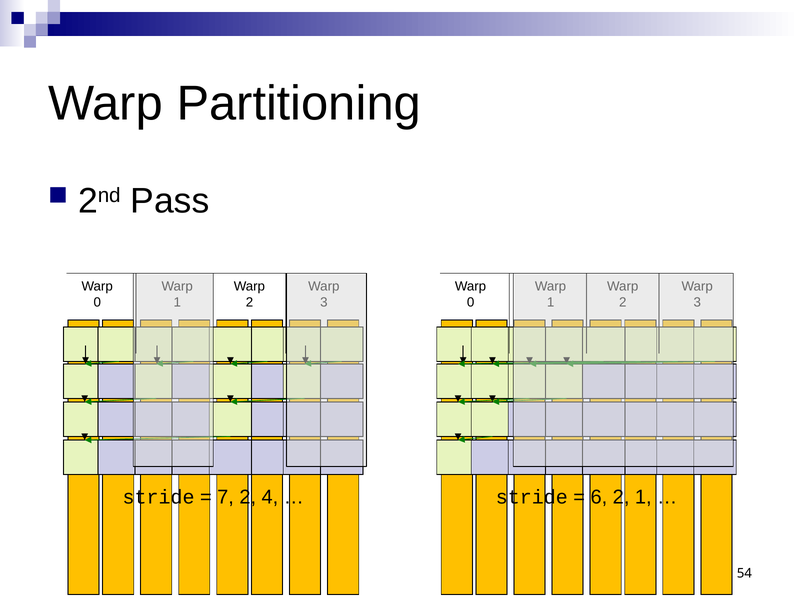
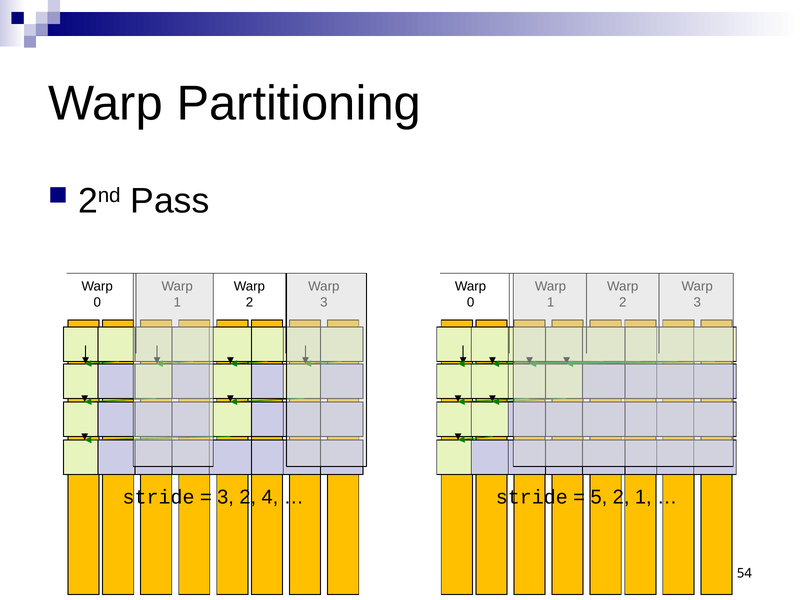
7: 7 -> 3 (226, 497)
6: 6 -> 5 (599, 497)
